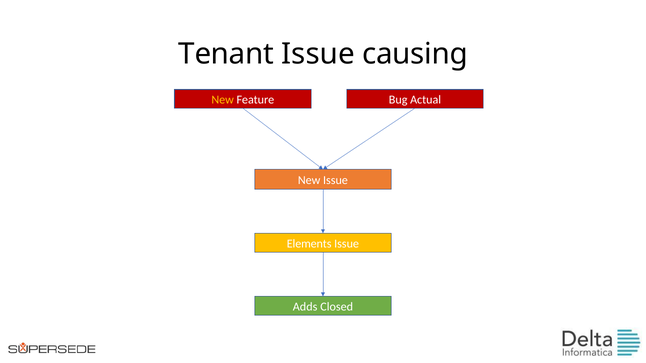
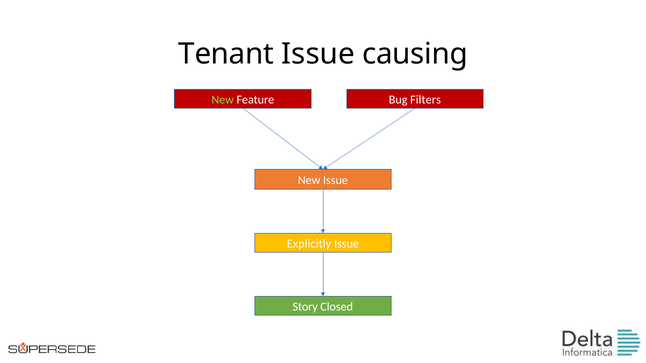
New colour: yellow -> light green (223, 100)
Actual: Actual -> Filters (426, 100)
Elements: Elements -> Explicitly (309, 244)
Adds: Adds -> Story (305, 307)
